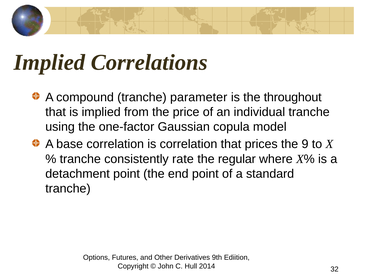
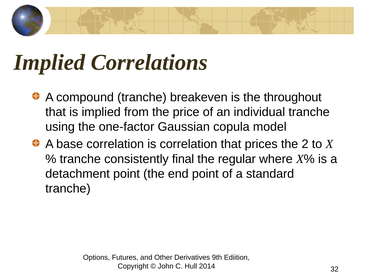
parameter: parameter -> breakeven (199, 97)
9: 9 -> 2 (305, 144)
rate: rate -> final (183, 159)
